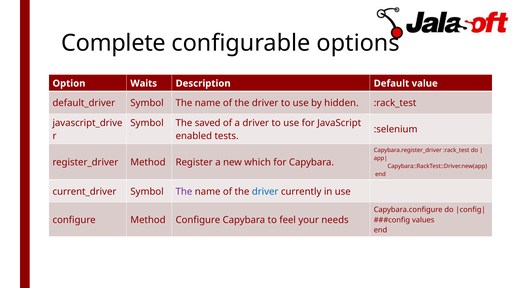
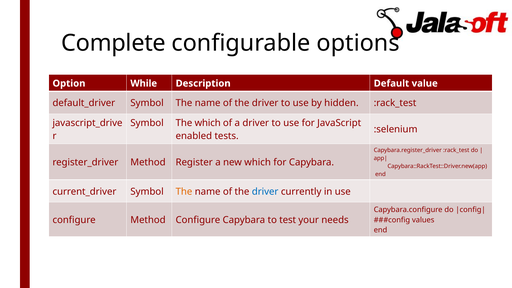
Waits: Waits -> While (144, 83)
The saved: saved -> which (208, 123)
The colour: purple -> orange (184, 192)
feel: feel -> test (288, 220)
